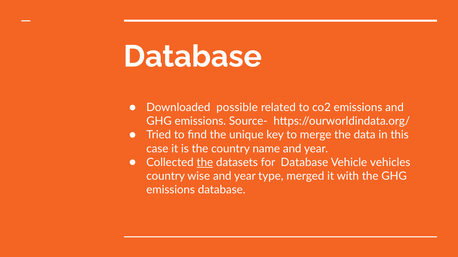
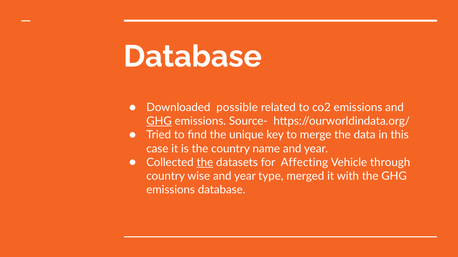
GHG underline: none -> present (159, 121)
for Database: Database -> Affecting (304, 163)
vehicles: vehicles -> through (390, 163)
